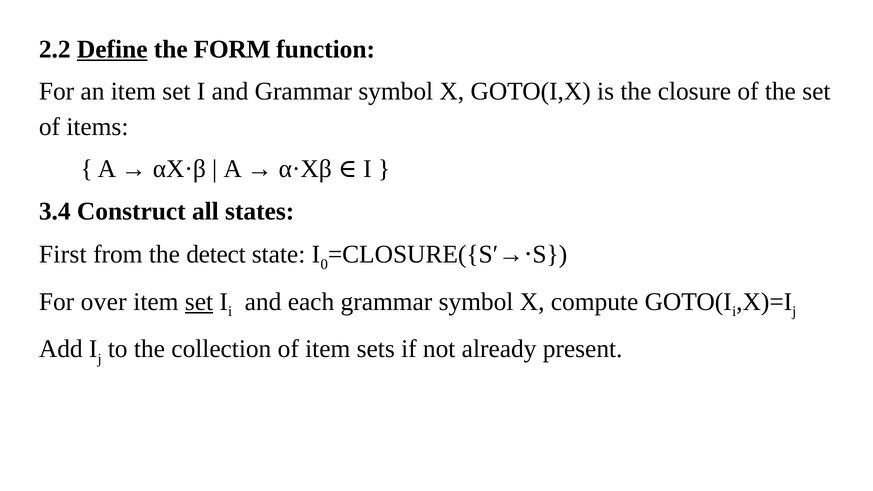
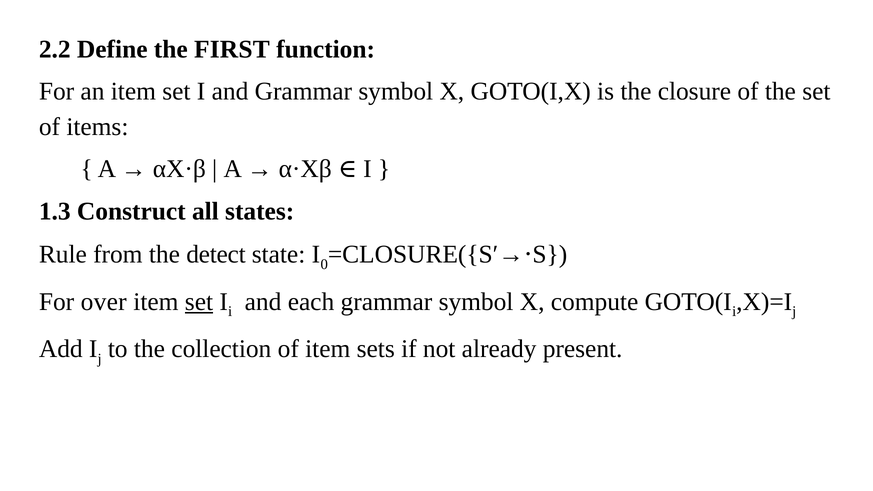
Define underline: present -> none (112, 49)
FORM: FORM -> FIRST (232, 49)
3.4: 3.4 -> 1.3 (55, 211)
First: First -> Rule (63, 254)
